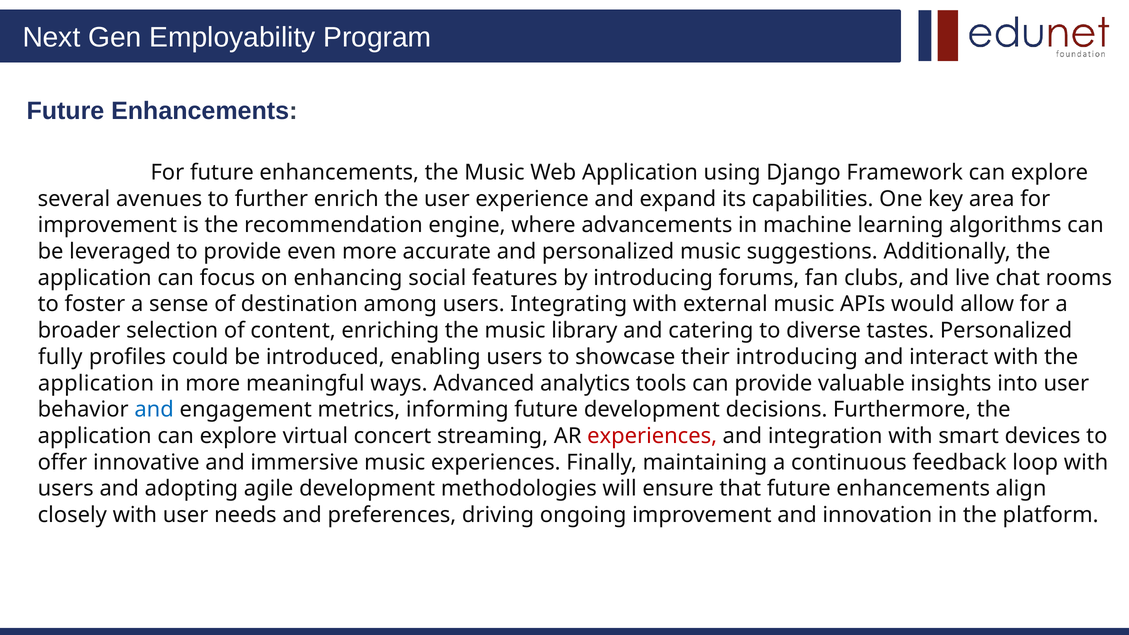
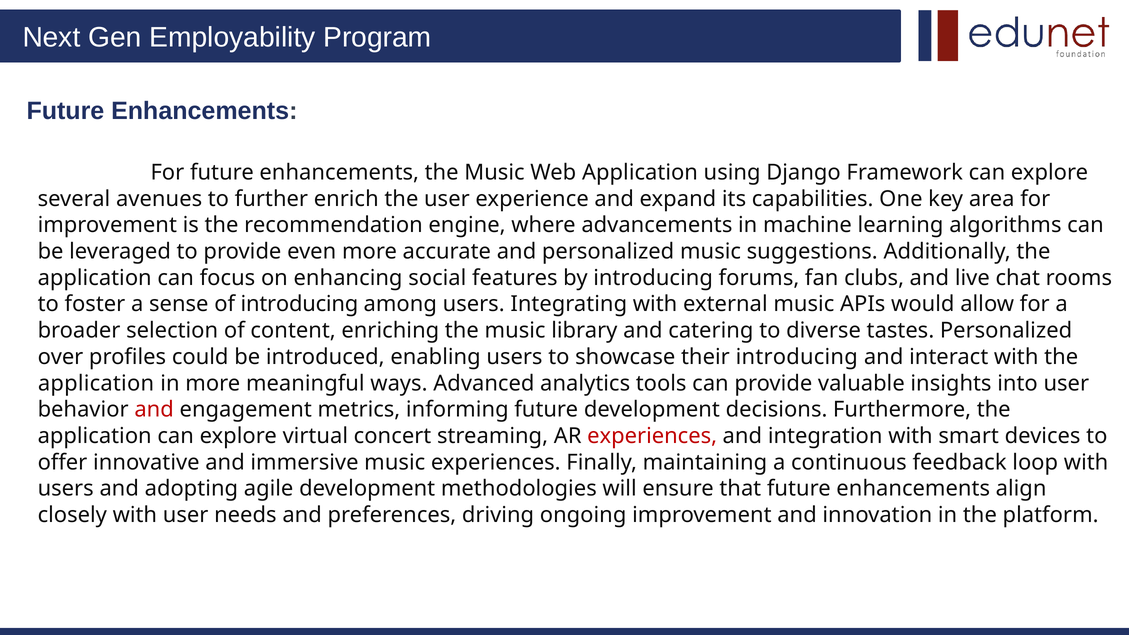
of destination: destination -> introducing (299, 304)
fully: fully -> over (60, 357)
and colour: blue -> red (154, 410)
